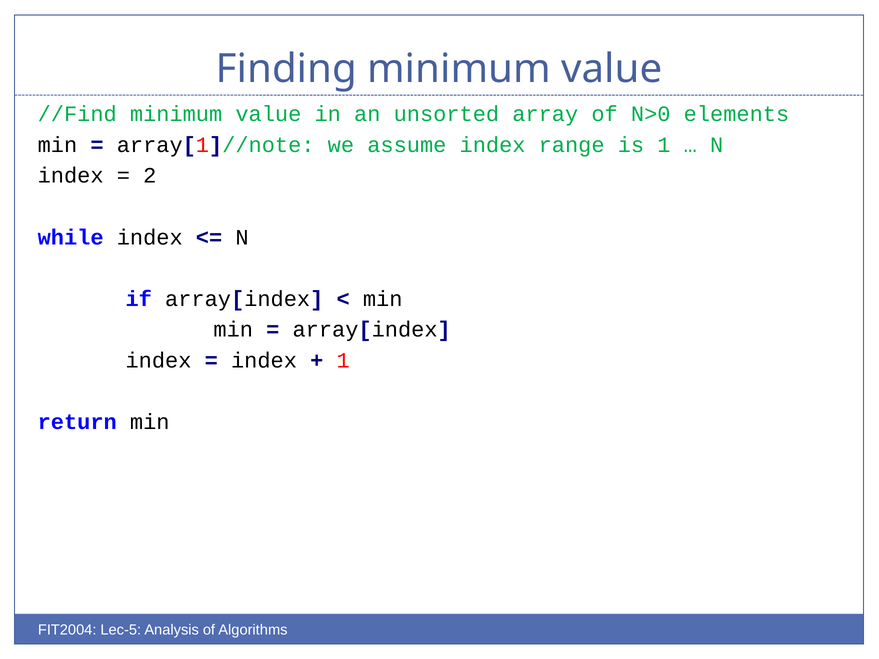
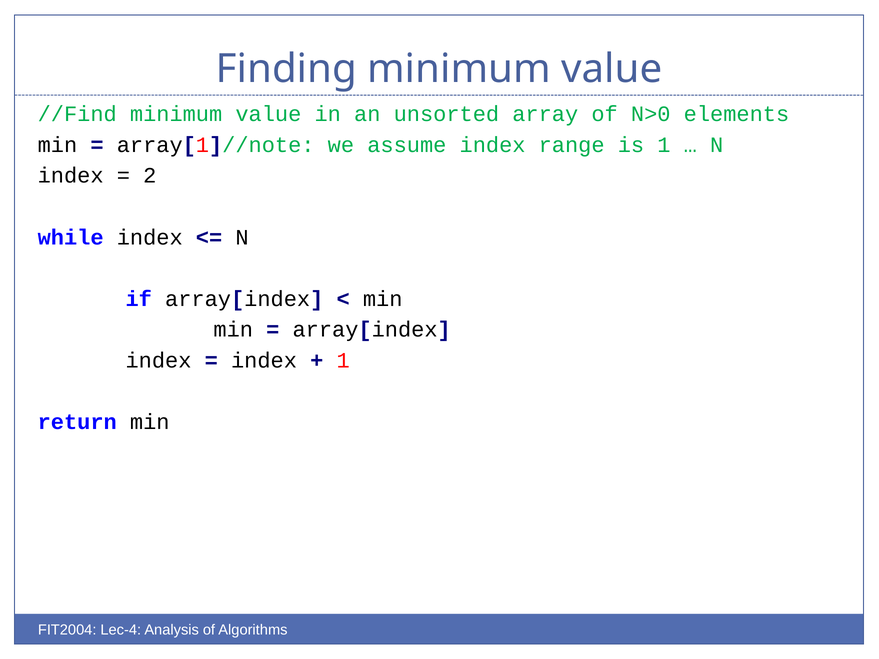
Lec-5: Lec-5 -> Lec-4 (121, 630)
